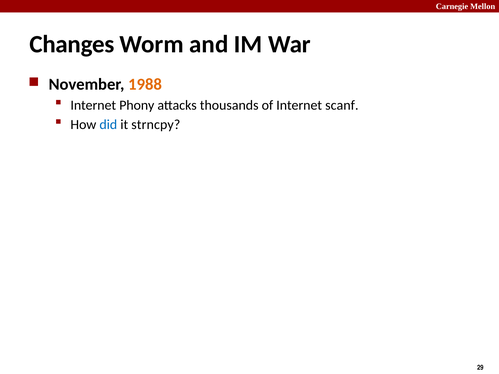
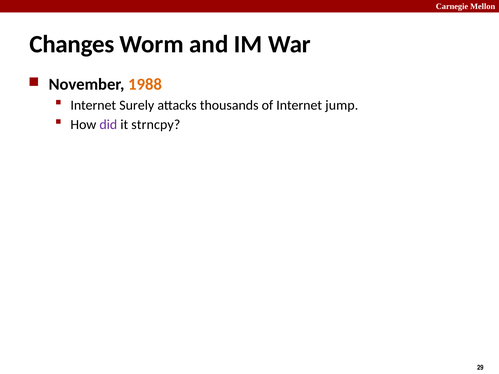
Phony: Phony -> Surely (137, 105)
scanf: scanf -> jump (342, 105)
did colour: blue -> purple (108, 125)
